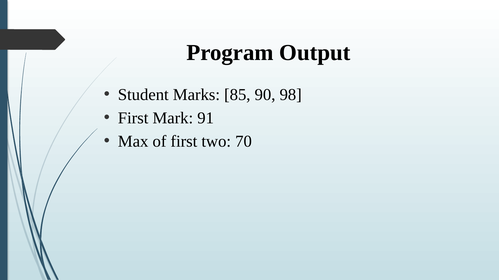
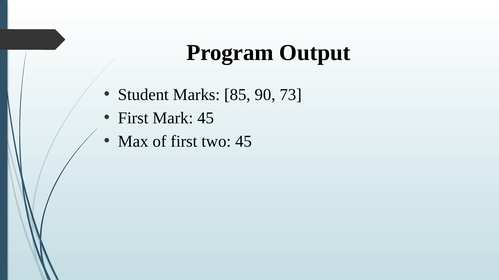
98: 98 -> 73 (291, 95)
Mark 91: 91 -> 45 (206, 118)
two 70: 70 -> 45 (244, 142)
